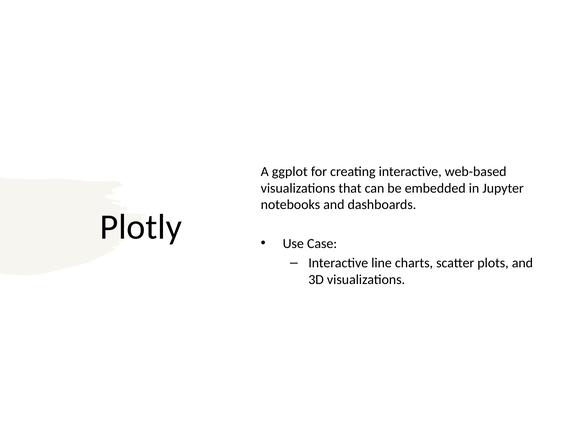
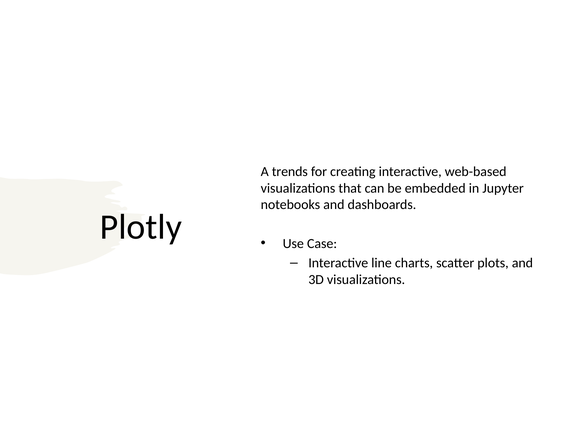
ggplot: ggplot -> trends (290, 172)
